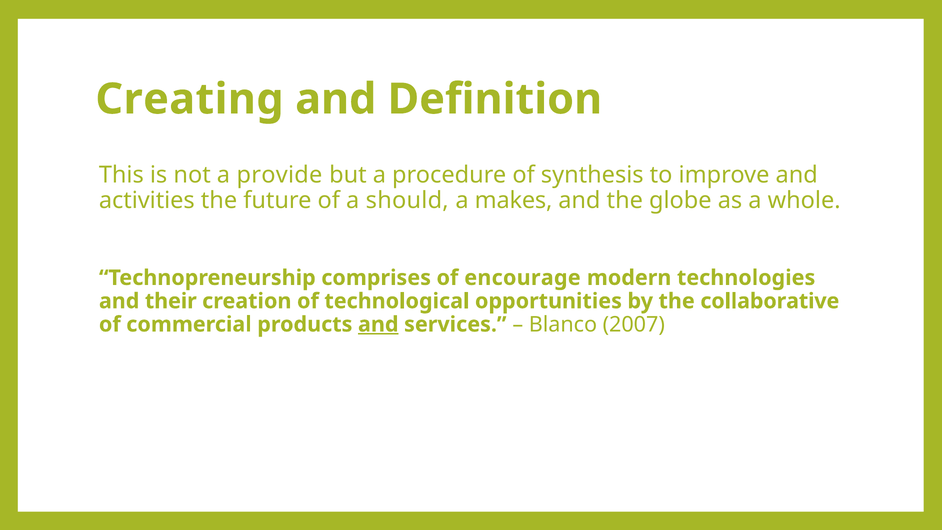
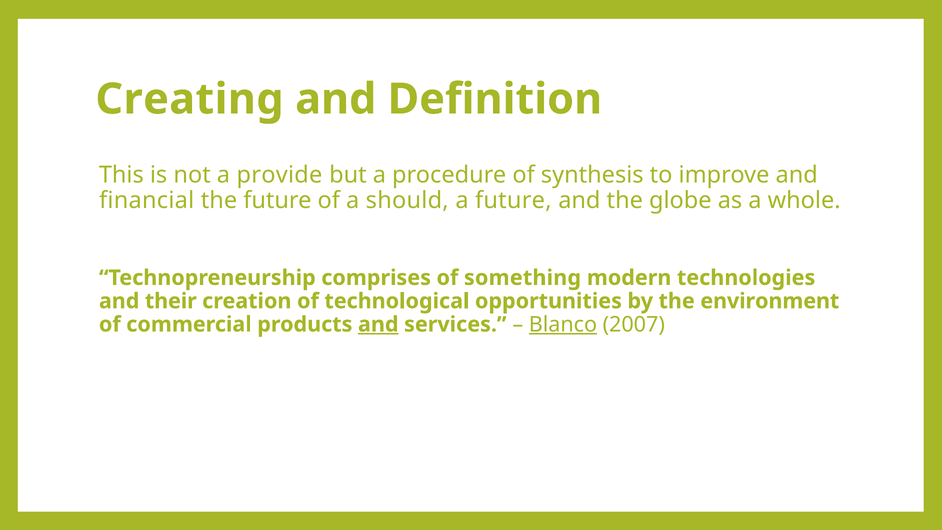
activities: activities -> financial (147, 201)
a makes: makes -> future (513, 201)
encourage: encourage -> something (522, 278)
collaborative: collaborative -> environment (770, 301)
Blanco underline: none -> present (563, 324)
